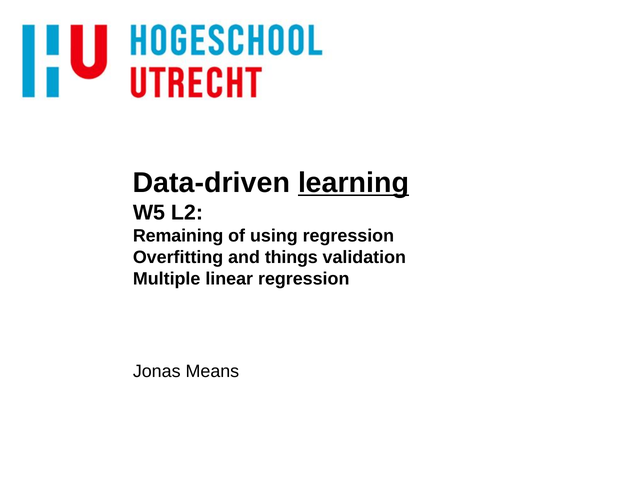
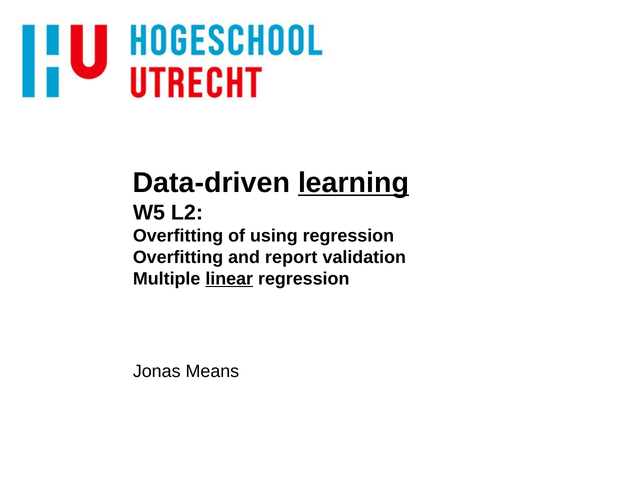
Remaining: Remaining -> Overfitting (178, 236)
things: things -> report (291, 257)
linear underline: none -> present (229, 279)
